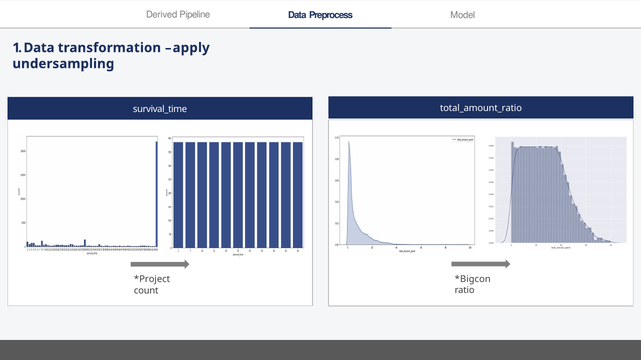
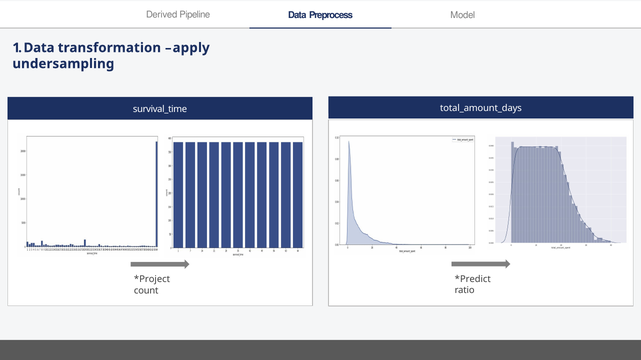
total_amount_ratio: total_amount_ratio -> total_amount_days (481, 109)
Bigcon: Bigcon -> Predict (475, 279)
